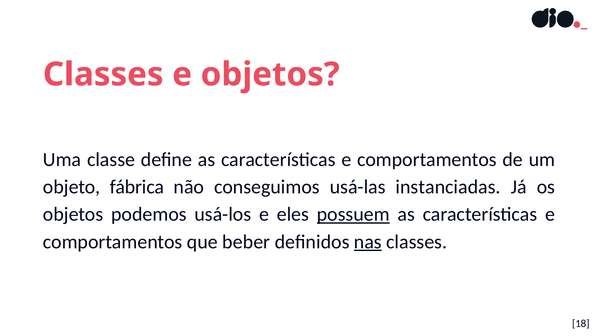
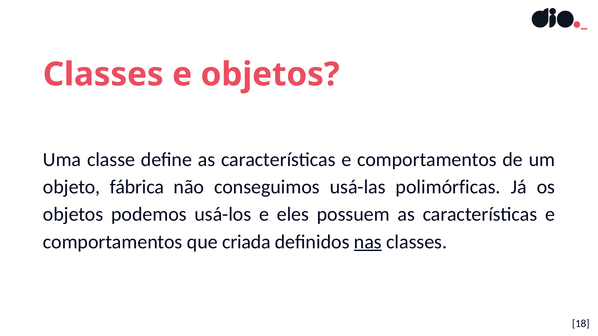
instanciadas: instanciadas -> polimórficas (448, 187)
possuem underline: present -> none (353, 215)
beber: beber -> criada (246, 242)
